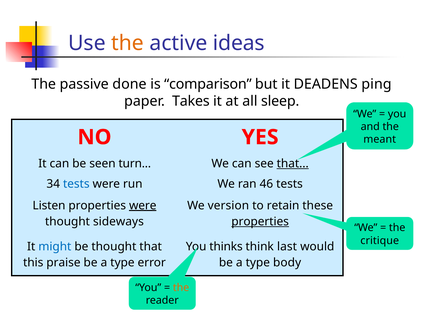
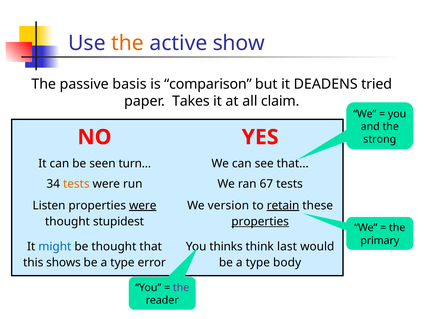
ideas: ideas -> show (239, 43)
done: done -> basis (129, 84)
ping: ping -> tried (377, 84)
sleep: sleep -> claim (280, 101)
meant: meant -> strong (380, 139)
that underline: present -> none (293, 163)
tests colour: blue -> orange (76, 184)
46: 46 -> 67 (266, 184)
retain underline: none -> present (283, 205)
sideways: sideways -> stupidest (118, 221)
critique: critique -> primary (380, 240)
praise: praise -> shows (64, 262)
the colour: orange -> purple (181, 287)
